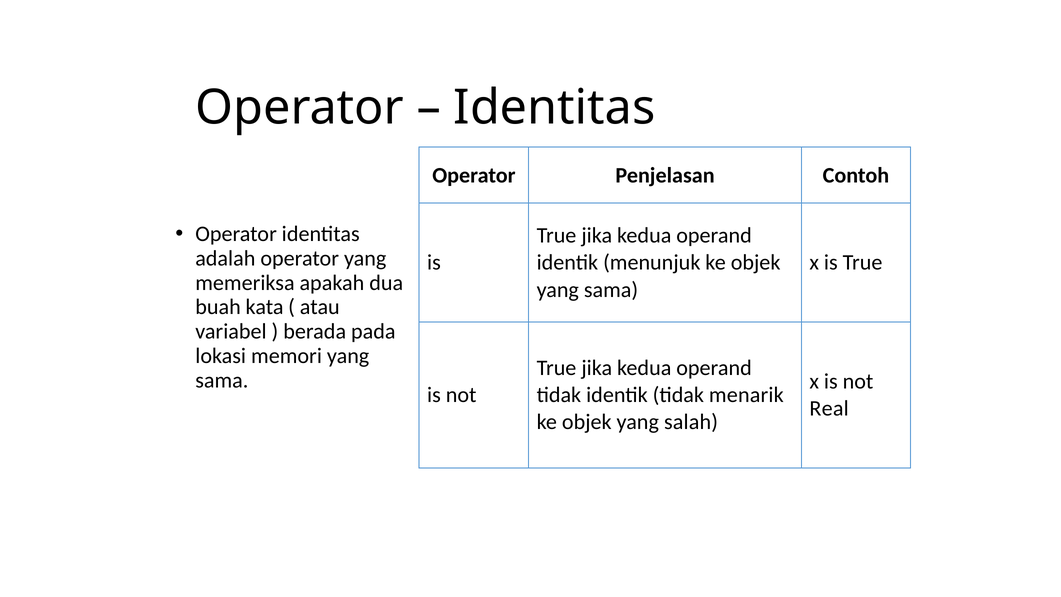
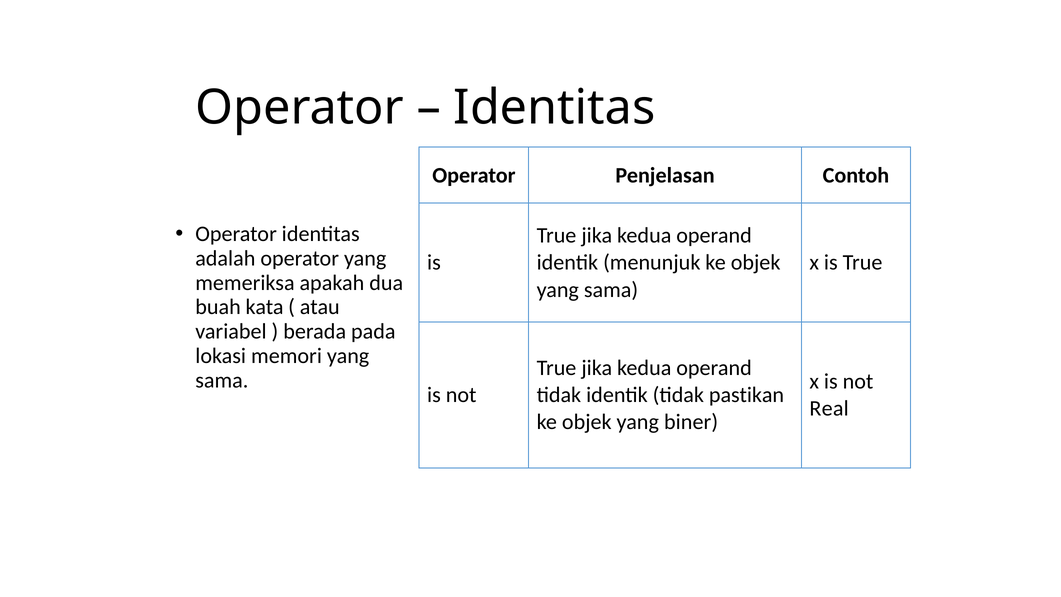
menarik: menarik -> pastikan (747, 395)
salah: salah -> biner (691, 422)
